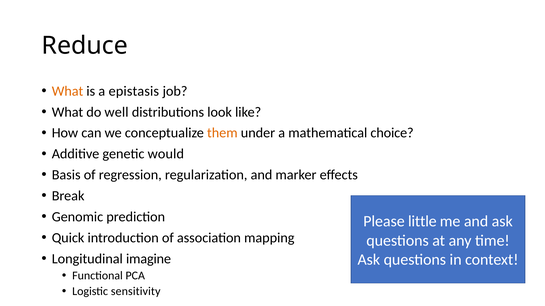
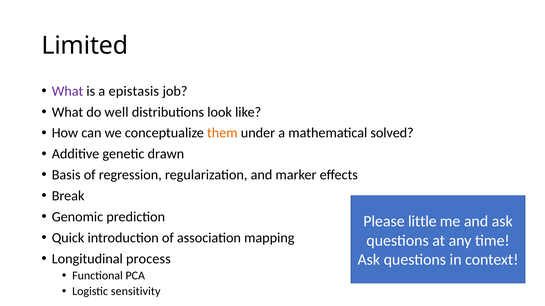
Reduce: Reduce -> Limited (85, 46)
What colour: orange -> purple (68, 91)
choice: choice -> solved (392, 133)
would: would -> drawn (166, 154)
imagine: imagine -> process (148, 259)
